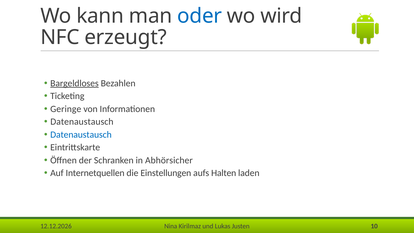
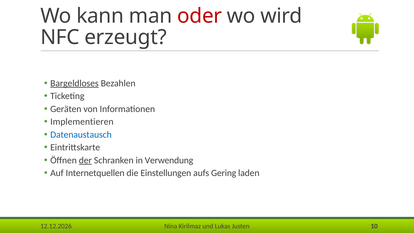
oder colour: blue -> red (200, 16)
Geringe: Geringe -> Geräten (66, 109)
Datenaustausch: Datenaustausch -> Implementieren (82, 122)
der underline: none -> present (85, 160)
Abhörsicher: Abhörsicher -> Verwendung (169, 160)
Halten: Halten -> Gering (224, 173)
